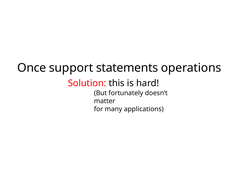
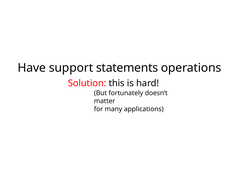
Once: Once -> Have (32, 68)
